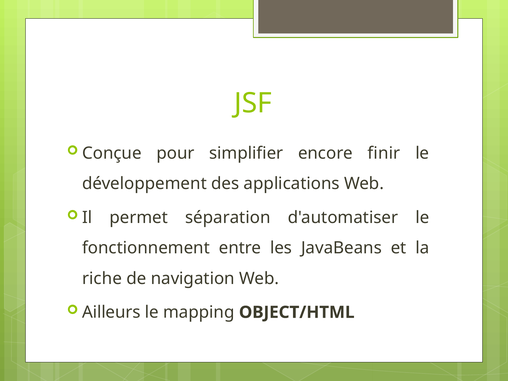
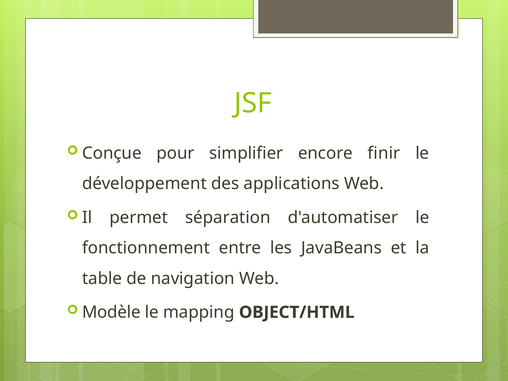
riche: riche -> table (102, 278)
Ailleurs: Ailleurs -> Modèle (111, 312)
